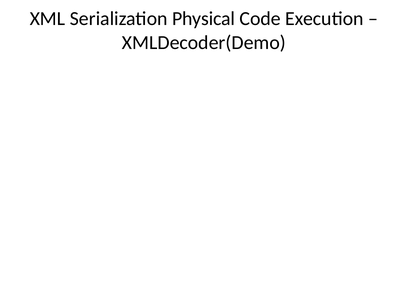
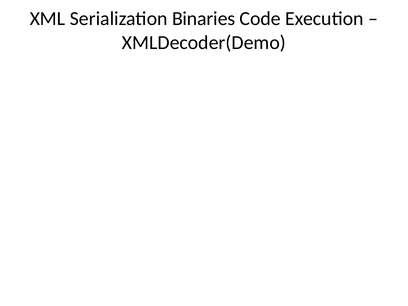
Physical: Physical -> Binaries (204, 19)
